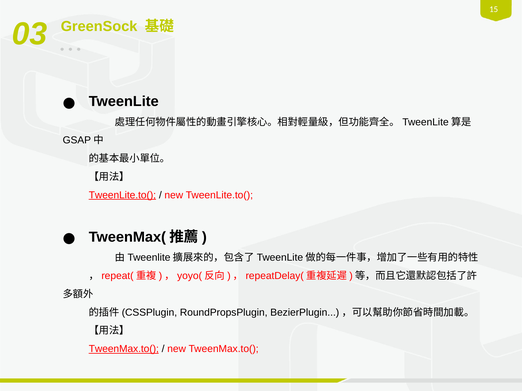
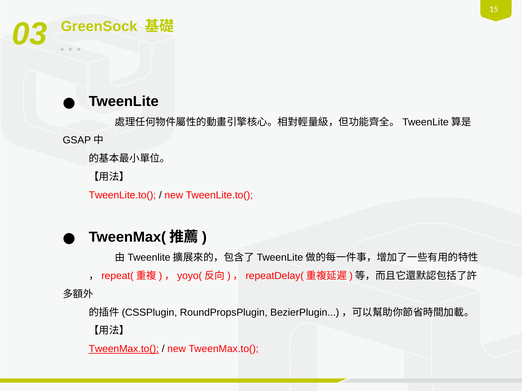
TweenLite.to( underline: present -> none (122, 195)
